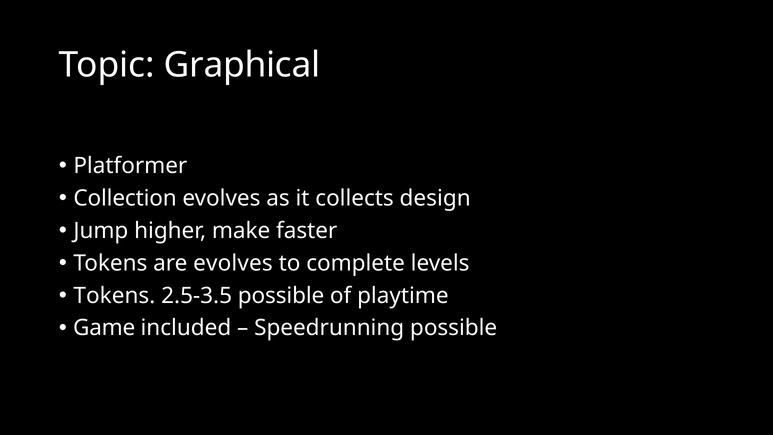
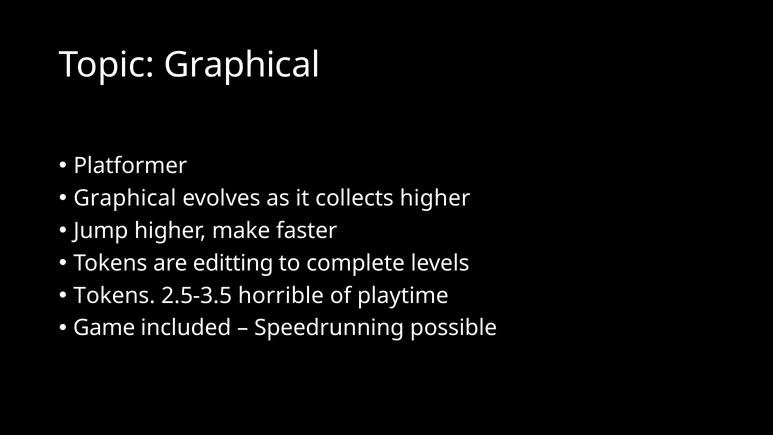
Collection: Collection -> Graphical (125, 198)
collects design: design -> higher (435, 198)
are evolves: evolves -> editting (233, 263)
2.5-3.5 possible: possible -> horrible (281, 295)
